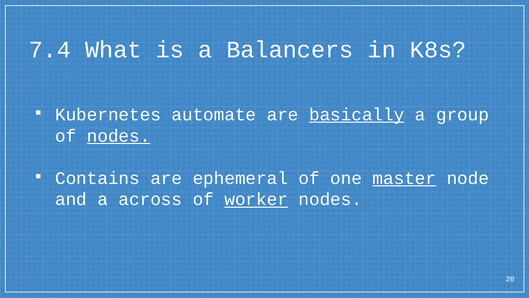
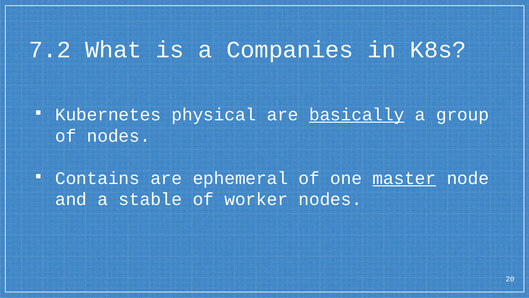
7.4: 7.4 -> 7.2 (50, 50)
Balancers: Balancers -> Companies (290, 50)
automate: automate -> physical (214, 115)
nodes underline: present -> none (119, 136)
across: across -> stable (150, 199)
worker underline: present -> none (256, 199)
